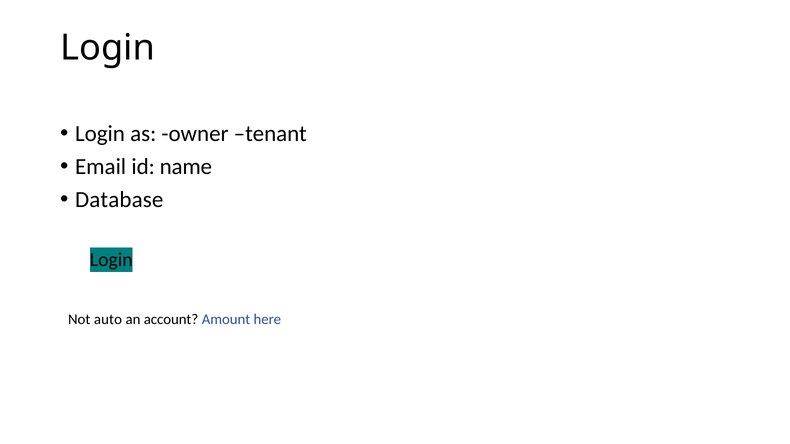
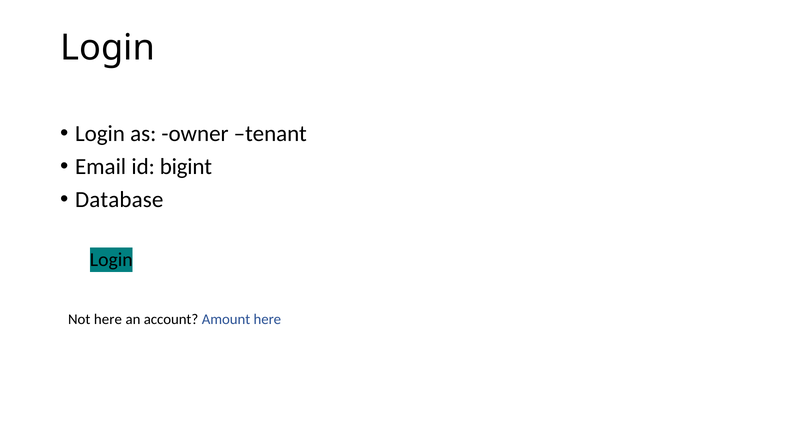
name: name -> bigint (186, 167)
Not auto: auto -> here (108, 319)
